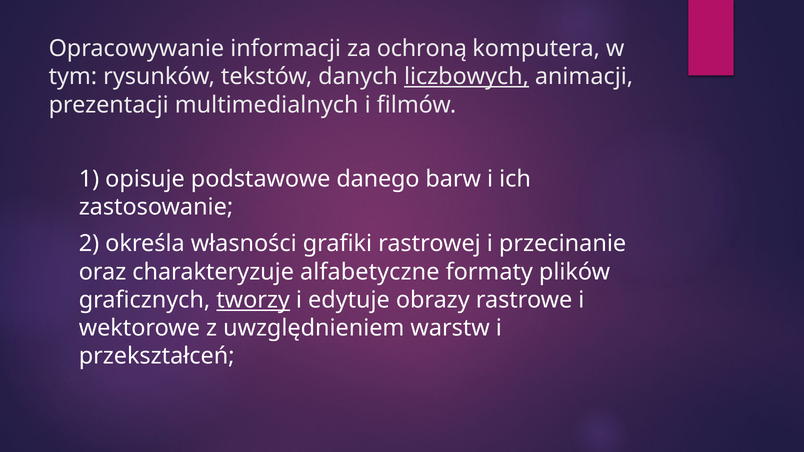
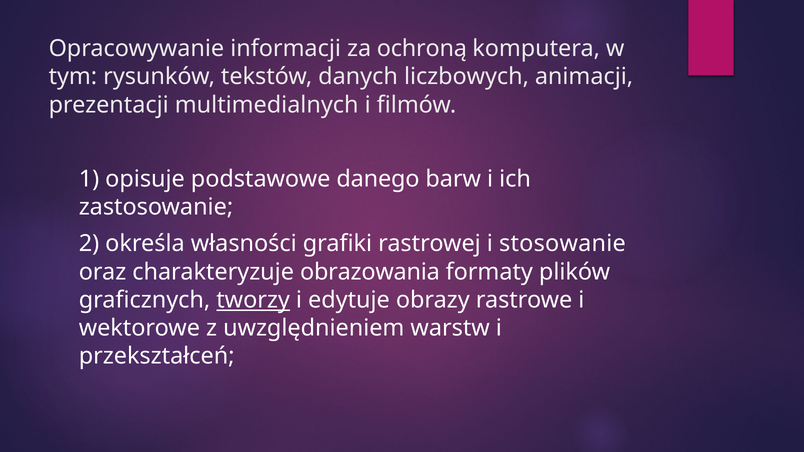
liczbowych underline: present -> none (466, 77)
przecinanie: przecinanie -> stosowanie (562, 244)
alfabetyczne: alfabetyczne -> obrazowania (370, 272)
